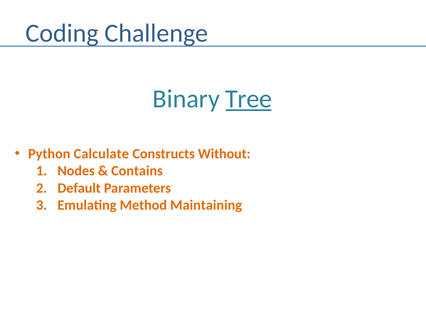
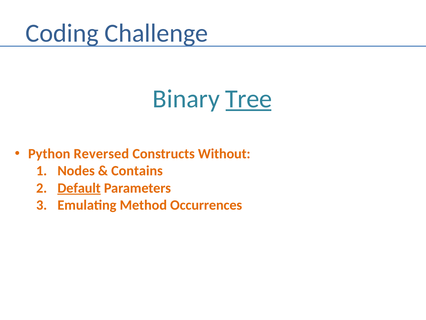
Calculate: Calculate -> Reversed (101, 154)
Default underline: none -> present (79, 188)
Maintaining: Maintaining -> Occurrences (206, 205)
